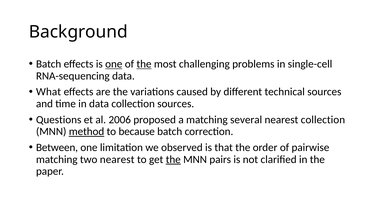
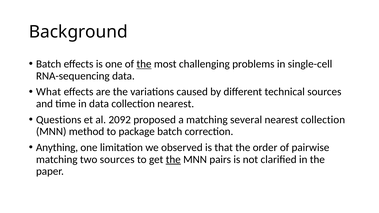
one underline: present -> none (114, 64)
collection sources: sources -> nearest (176, 104)
2006: 2006 -> 2092 (120, 120)
method underline: present -> none (87, 132)
because: because -> package (137, 132)
Between: Between -> Anything (57, 148)
two nearest: nearest -> sources (117, 160)
